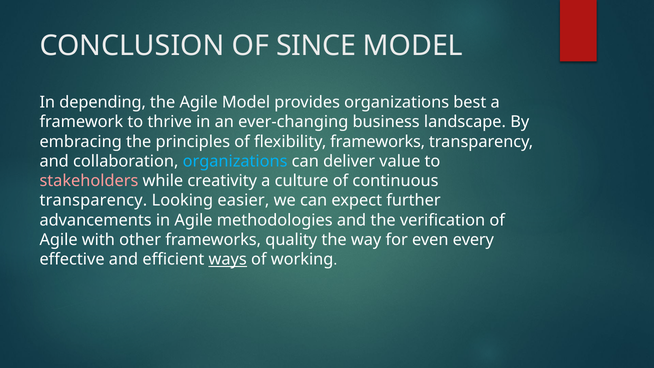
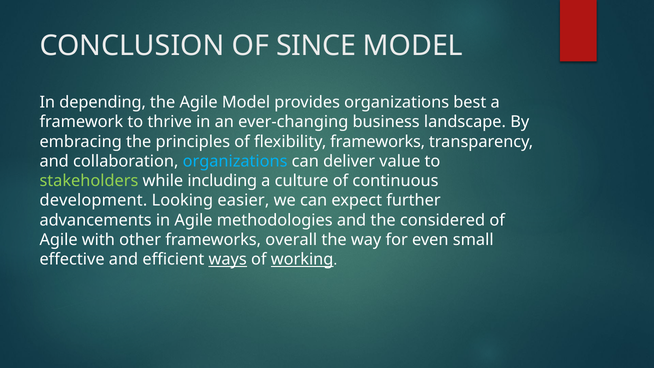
stakeholders colour: pink -> light green (89, 181)
creativity: creativity -> including (222, 181)
transparency: transparency -> development (93, 200)
verification: verification -> considered (443, 220)
quality: quality -> overall (291, 240)
every: every -> small (473, 240)
working underline: none -> present (302, 259)
